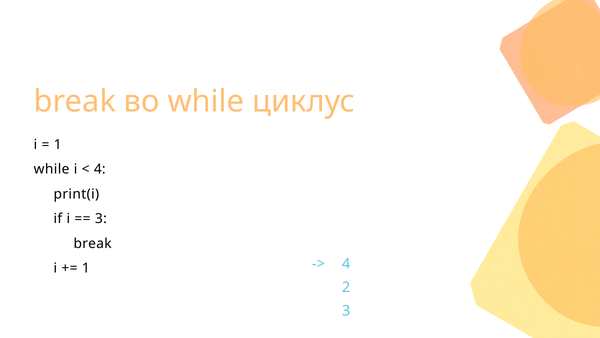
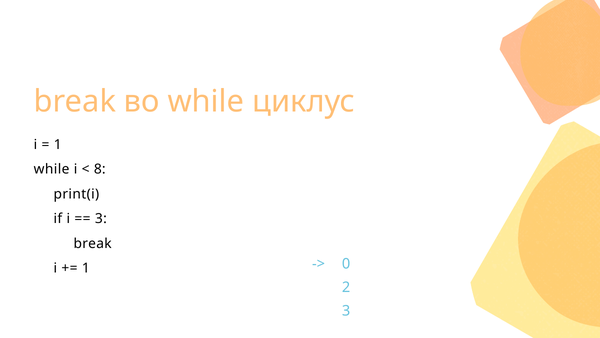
4: 4 -> 8 (100, 169)
1 4: 4 -> 0 (346, 264)
